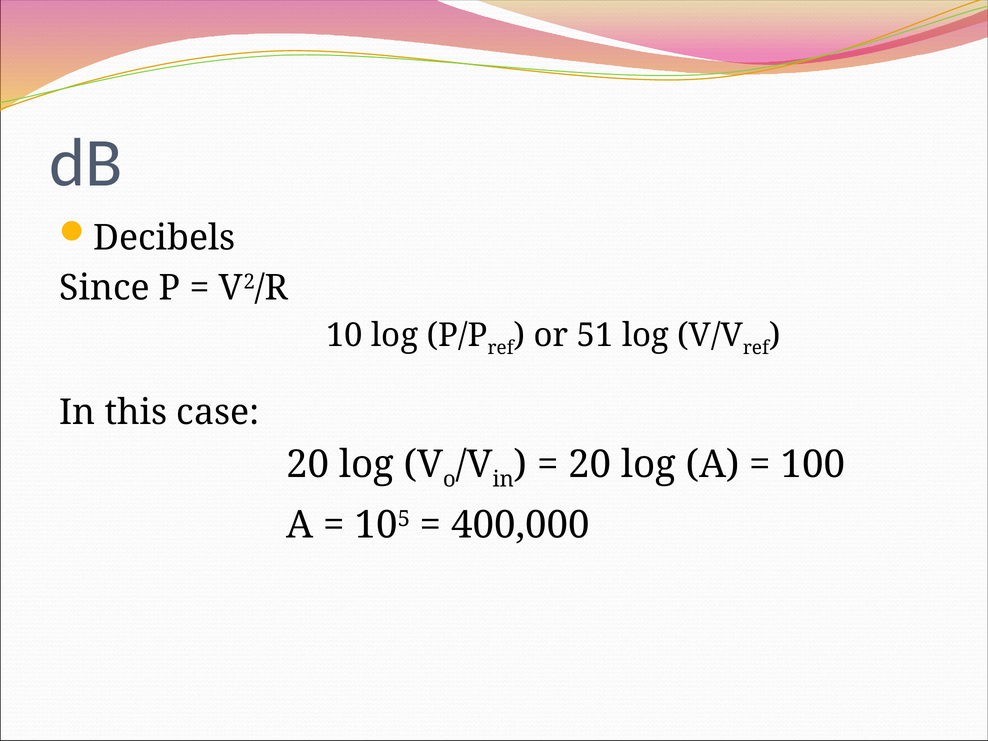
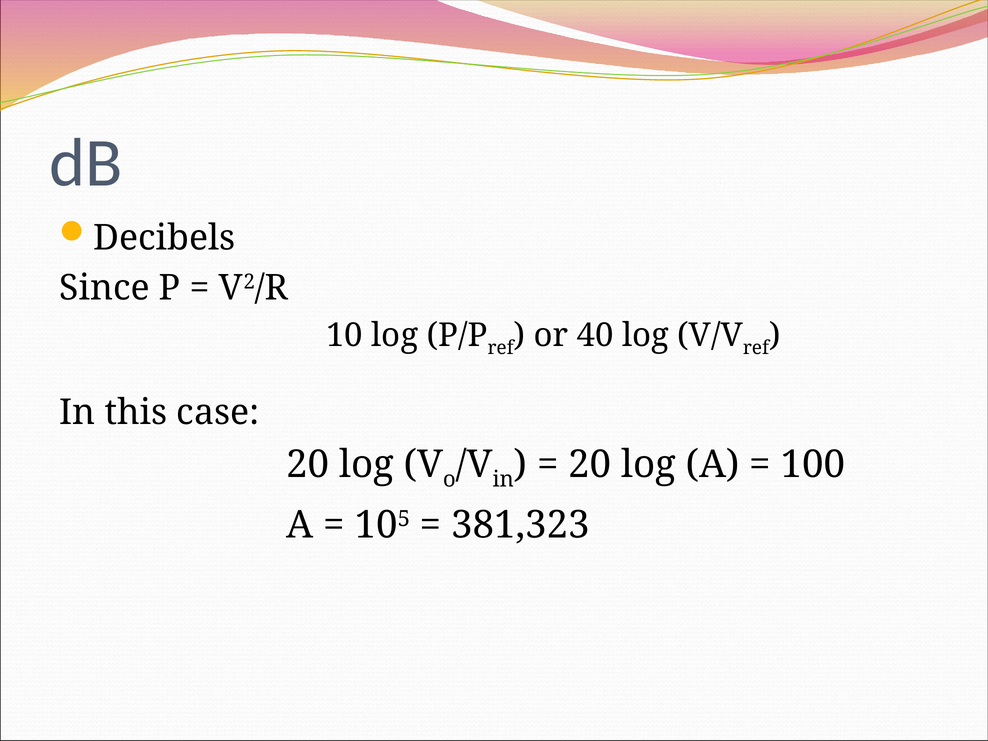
51: 51 -> 40 (595, 335)
400,000: 400,000 -> 381,323 (521, 525)
